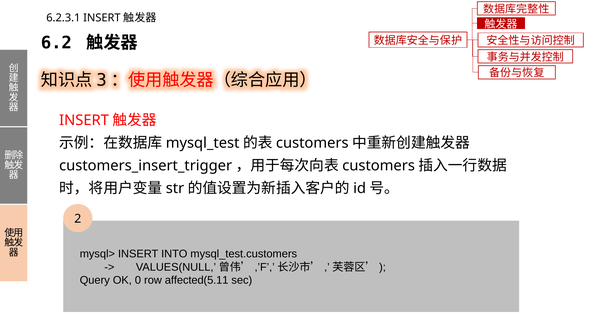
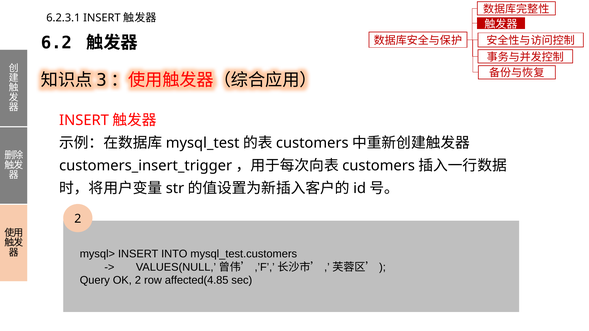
OK 0: 0 -> 2 (138, 281)
affected(5.11: affected(5.11 -> affected(4.85 (197, 281)
